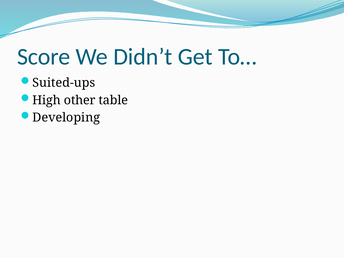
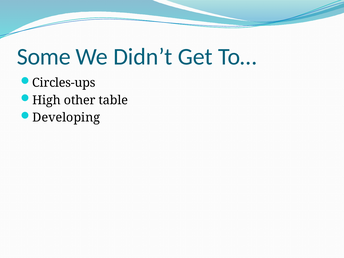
Score: Score -> Some (44, 57)
Suited-ups: Suited-ups -> Circles-ups (64, 83)
